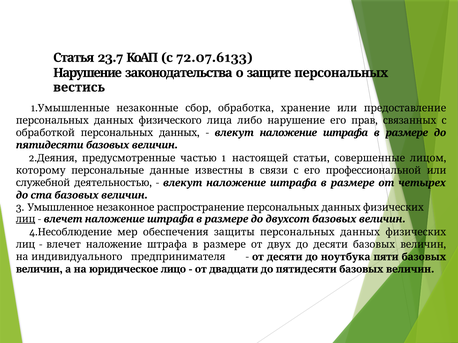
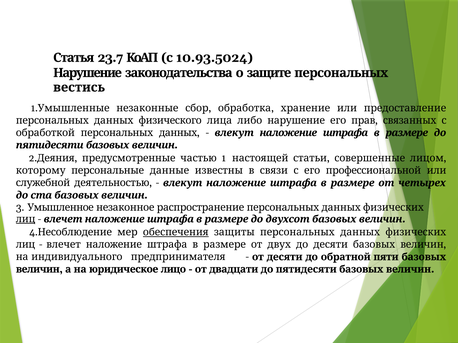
72.07.6133: 72.07.6133 -> 10.93.5024 (214, 58)
обеспечения underline: none -> present (176, 233)
ноутбука: ноутбука -> обратной (346, 257)
